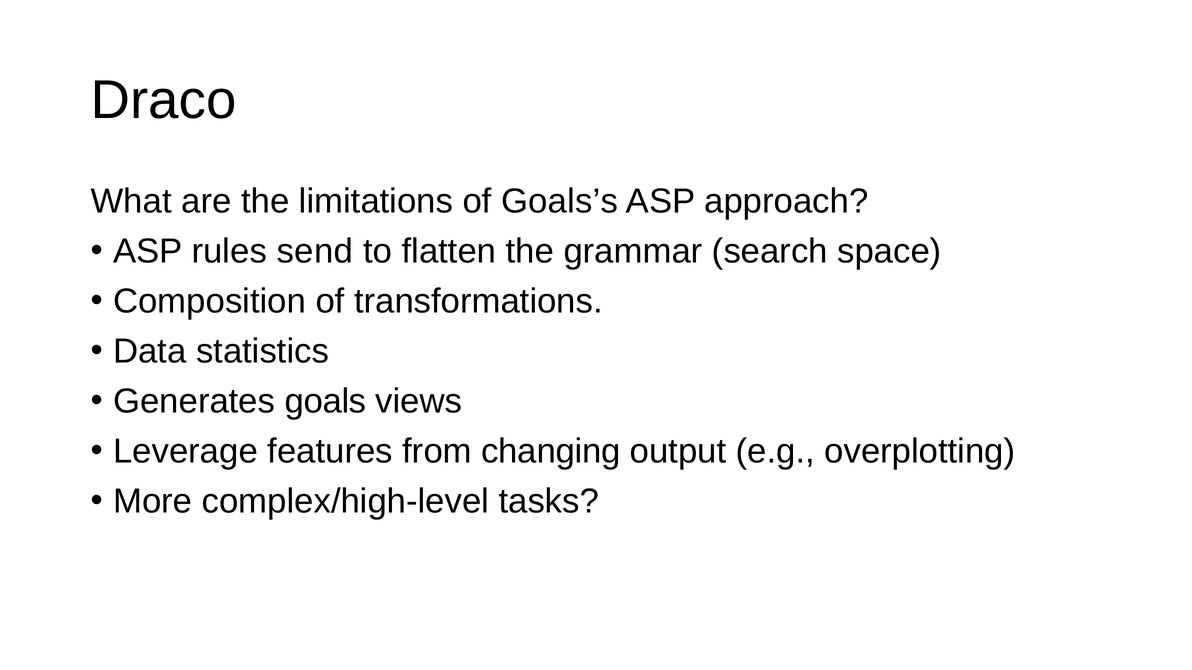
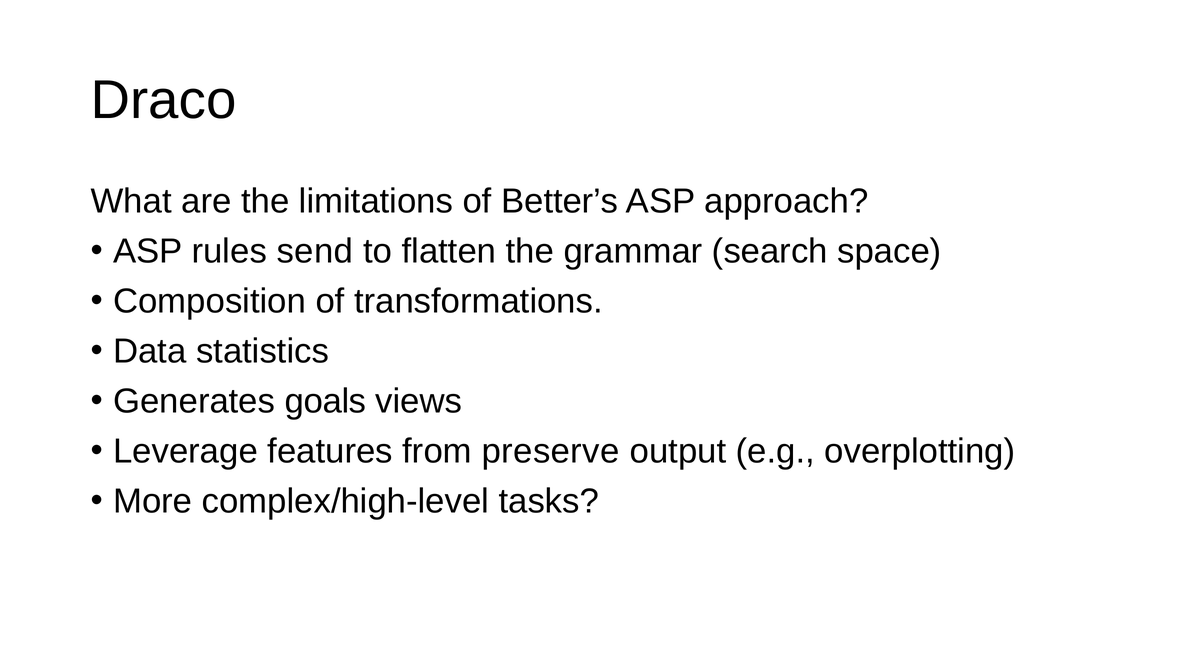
Goals’s: Goals’s -> Better’s (560, 202)
changing: changing -> preserve (551, 451)
